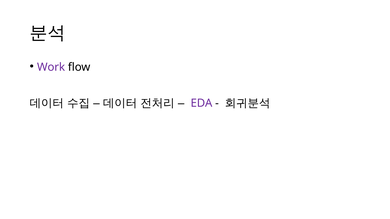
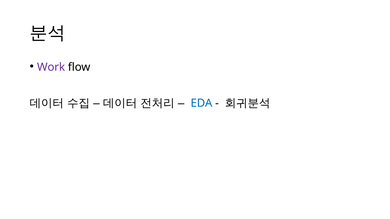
EDA colour: purple -> blue (201, 103)
